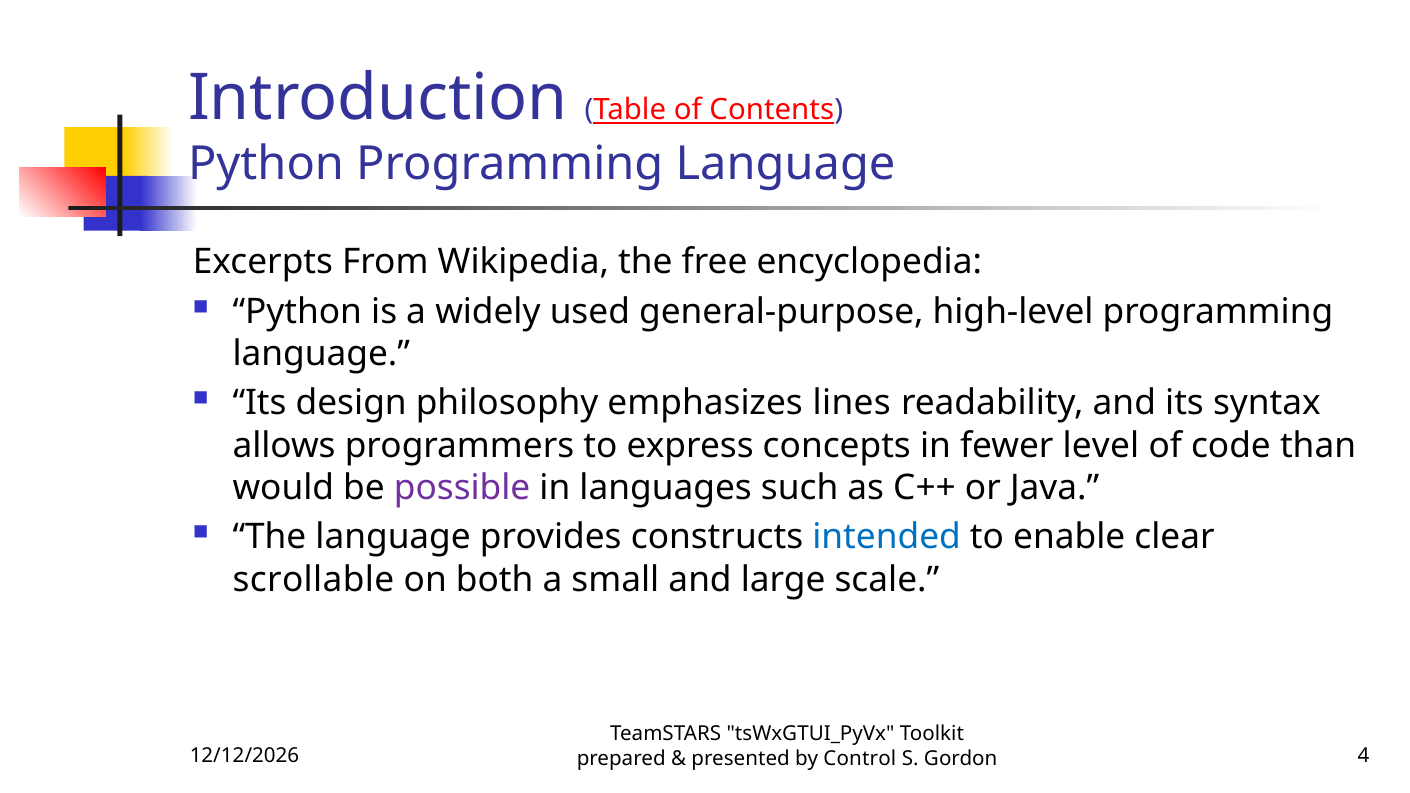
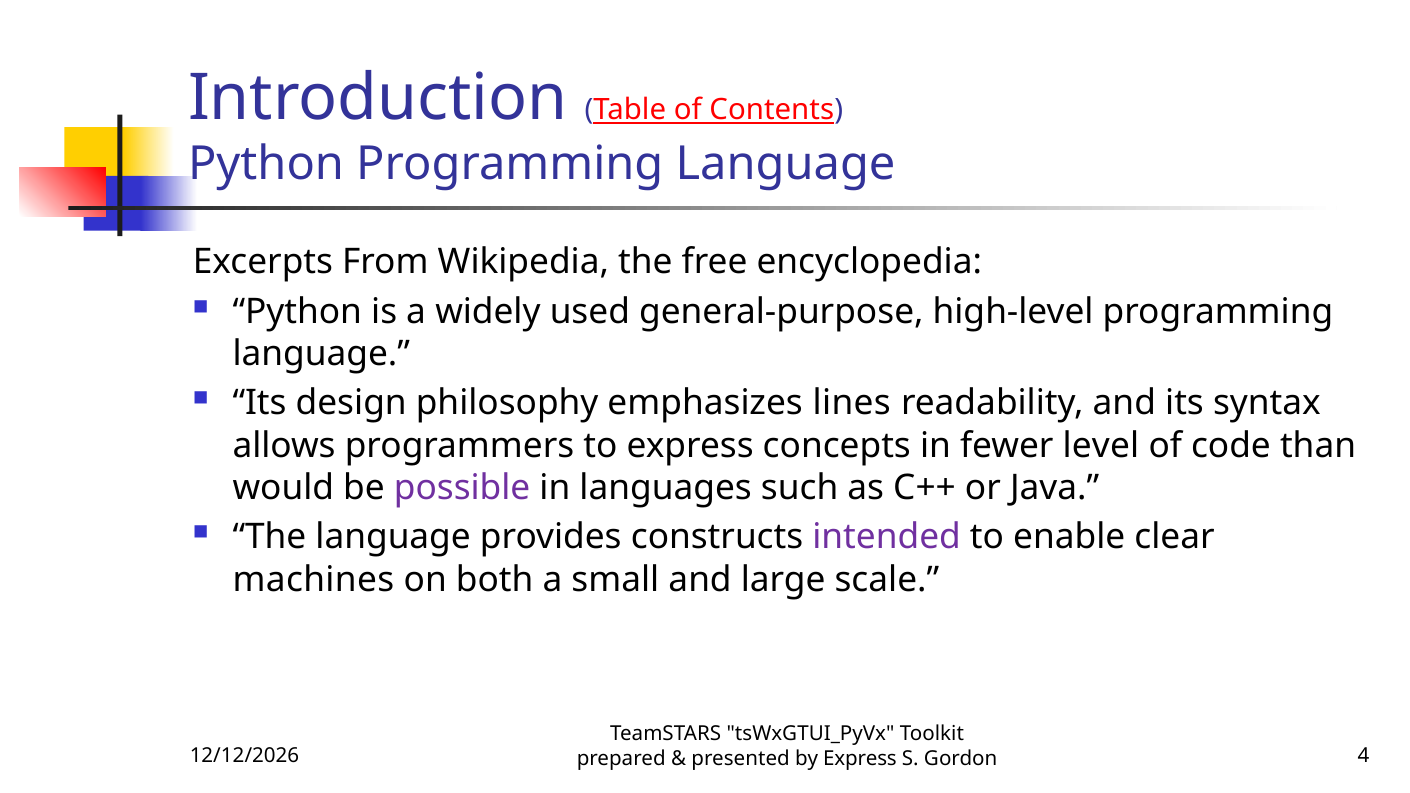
intended colour: blue -> purple (887, 537)
scrollable: scrollable -> machines (313, 579)
by Control: Control -> Express (860, 759)
